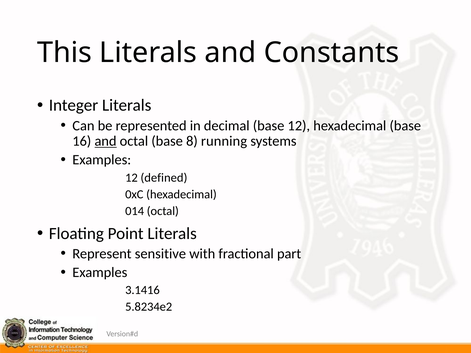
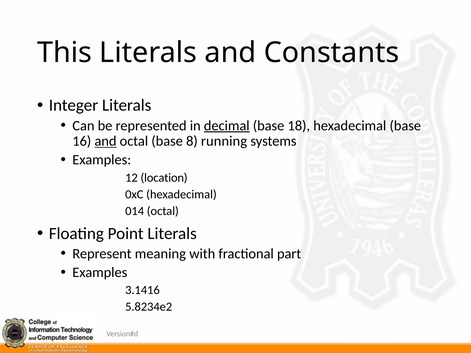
decimal underline: none -> present (227, 126)
base 12: 12 -> 18 (299, 126)
defined: defined -> location (164, 178)
sensitive: sensitive -> meaning (160, 254)
